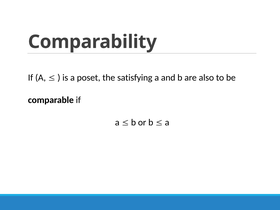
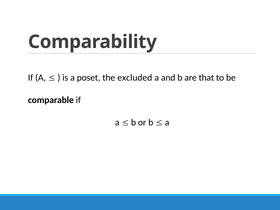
satisfying: satisfying -> excluded (135, 78)
also: also -> that (206, 78)
